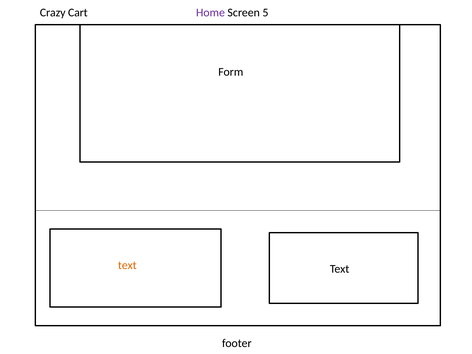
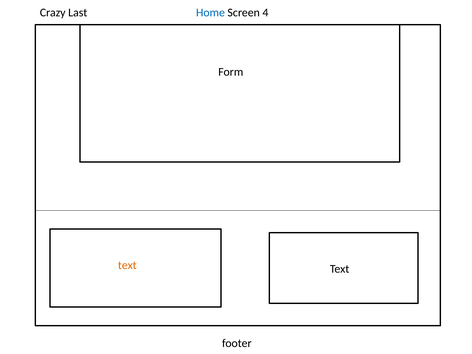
Cart: Cart -> Last (78, 13)
Home colour: purple -> blue (210, 13)
5: 5 -> 4 (265, 13)
